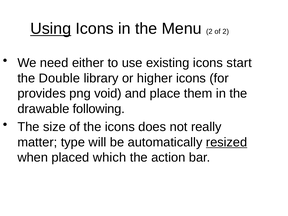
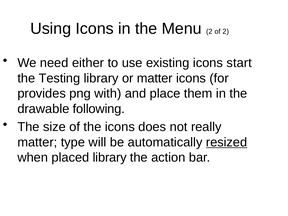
Using underline: present -> none (51, 29)
Double: Double -> Testing (59, 78)
or higher: higher -> matter (155, 78)
void: void -> with (108, 94)
placed which: which -> library (110, 158)
